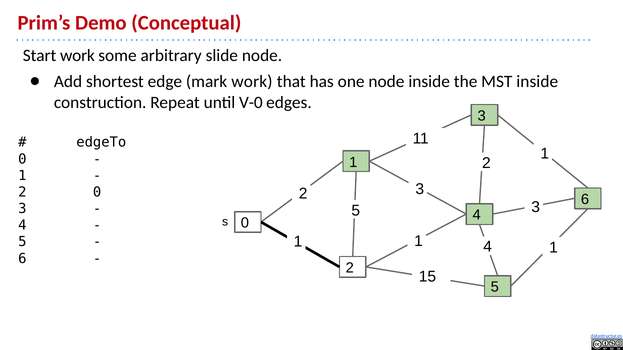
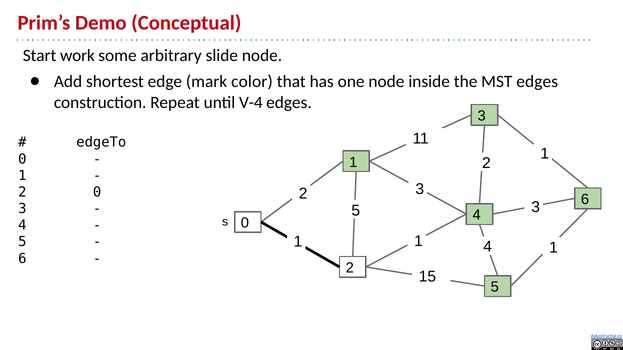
mark work: work -> color (252, 82)
MST inside: inside -> edges (537, 82)
V-0: V-0 -> V-4 (251, 103)
